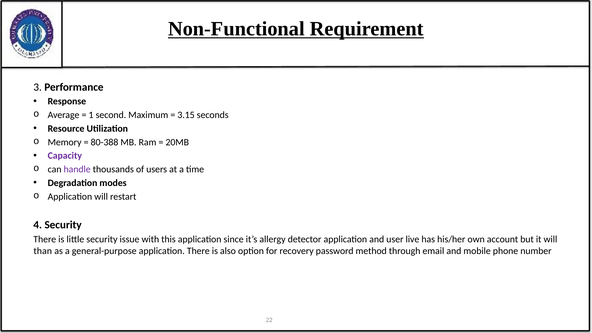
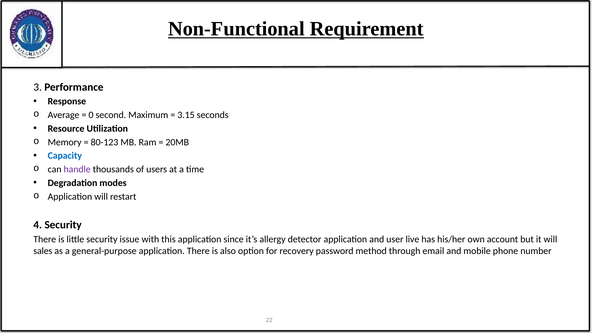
1: 1 -> 0 (91, 115)
80-388: 80-388 -> 80-123 (104, 142)
Capacity colour: purple -> blue (65, 156)
than: than -> sales (43, 251)
